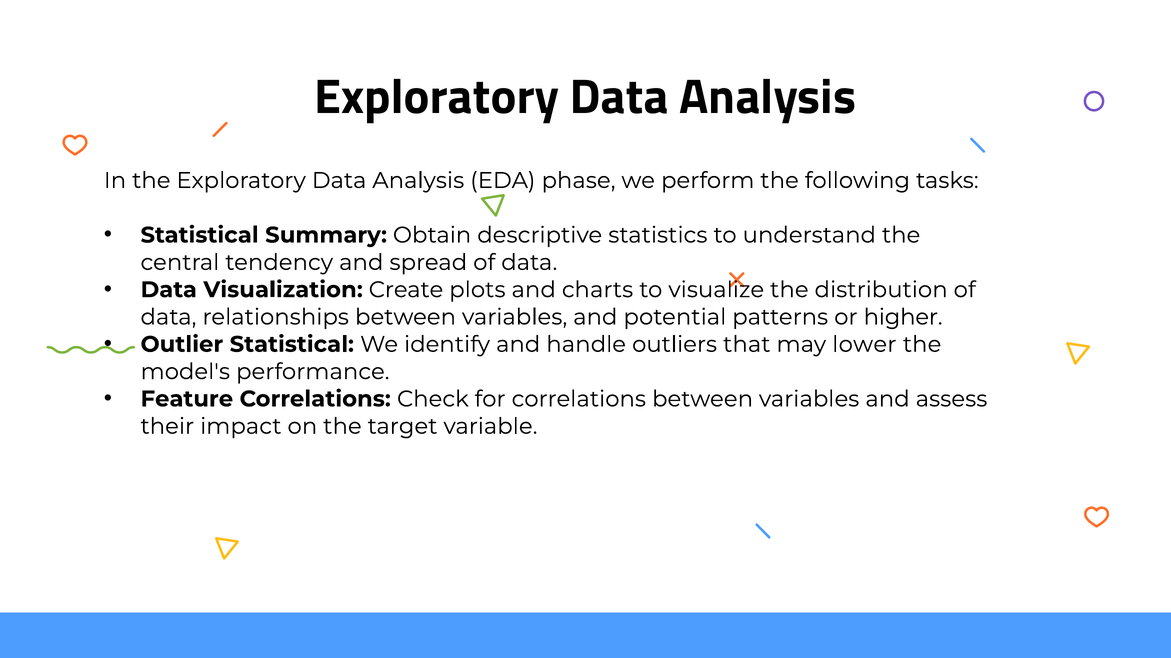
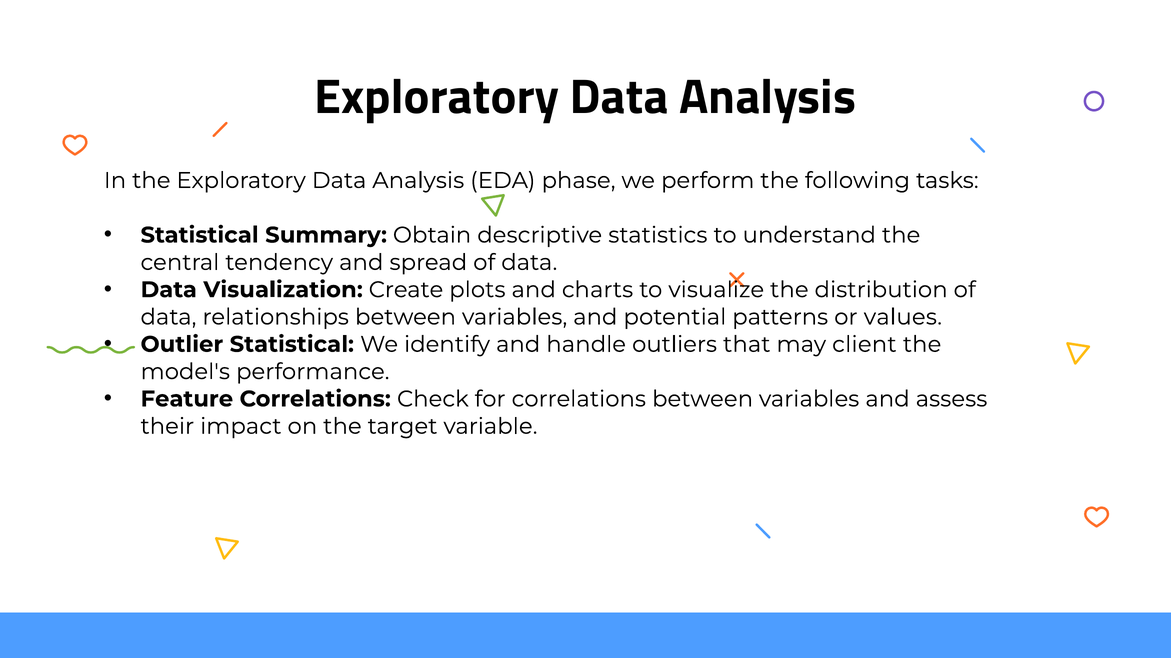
higher: higher -> values (903, 317)
lower: lower -> client (864, 345)
